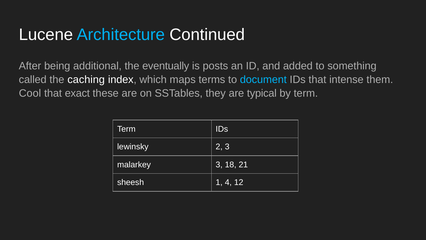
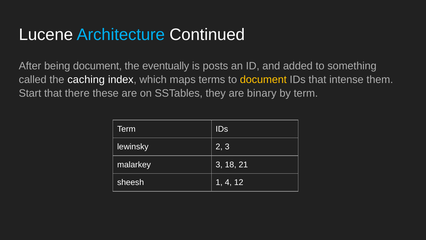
being additional: additional -> document (97, 66)
document colour: light blue -> yellow (263, 80)
Cool: Cool -> Start (30, 93)
exact: exact -> there (77, 93)
typical: typical -> binary (262, 93)
